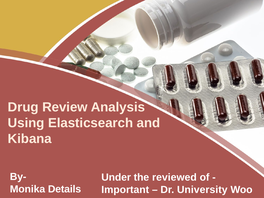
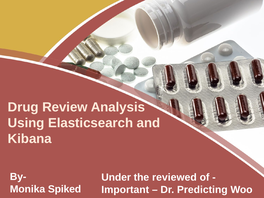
Details: Details -> Spiked (65, 189)
University: University -> Predicting (202, 190)
